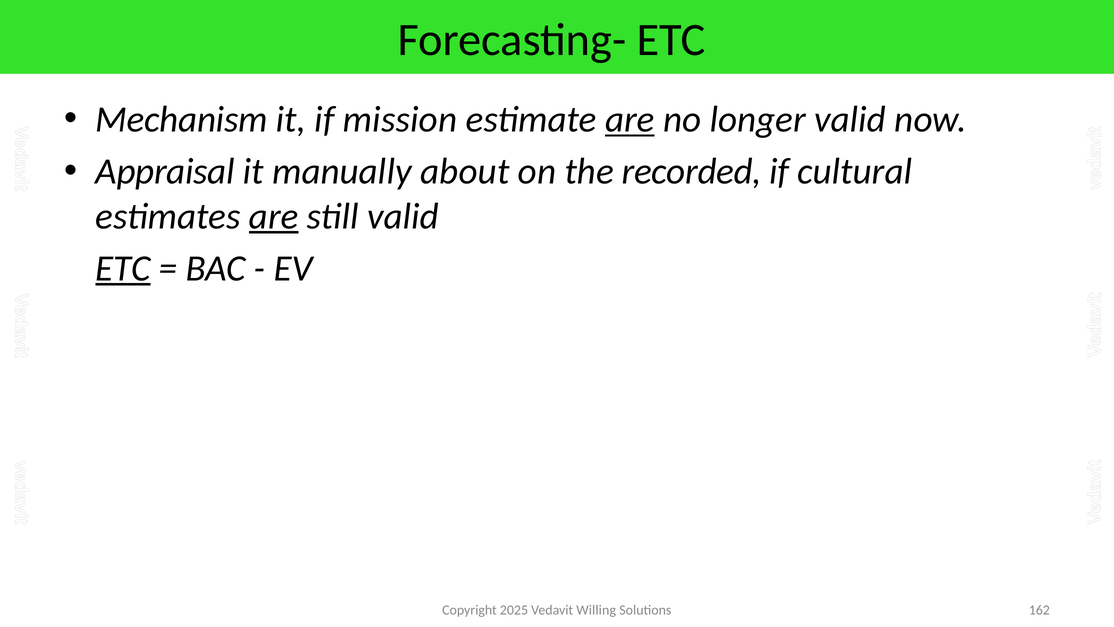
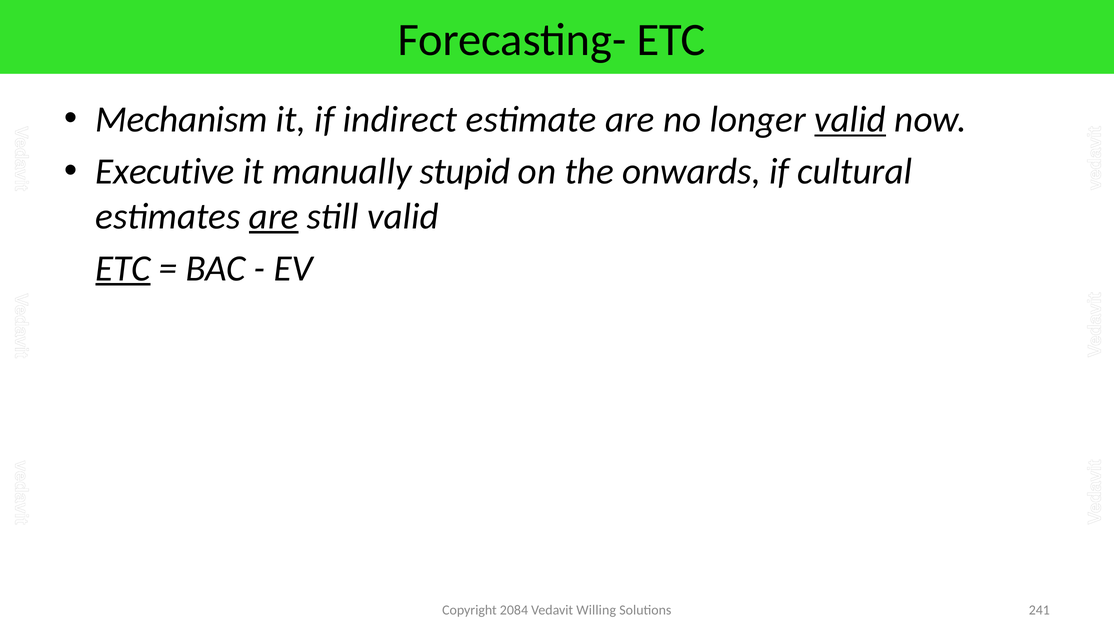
mission: mission -> indirect (400, 120)
are underline: present -> none (630, 120)
valid underline: none -> present (850, 120)
Appraisal: Appraisal -> Executive (165, 172)
about: about -> stupid (465, 172)
recorded: recorded -> onwards (691, 172)
2025: 2025 -> 2084 (514, 610)
162: 162 -> 241 (1039, 610)
